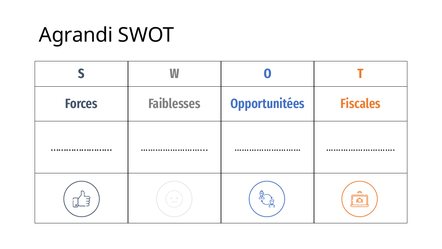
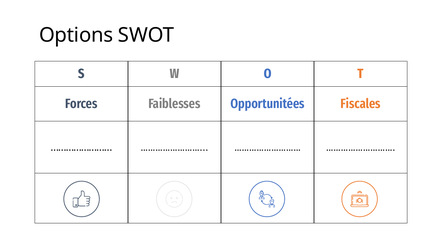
Agrandi: Agrandi -> Options (76, 35)
